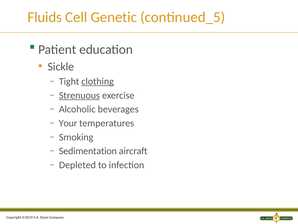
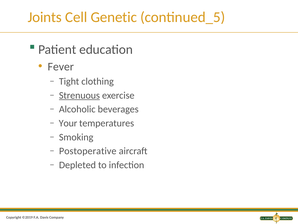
Fluids: Fluids -> Joints (45, 17)
Sickle: Sickle -> Fever (61, 66)
clothing underline: present -> none (98, 81)
Sedimentation: Sedimentation -> Postoperative (88, 151)
